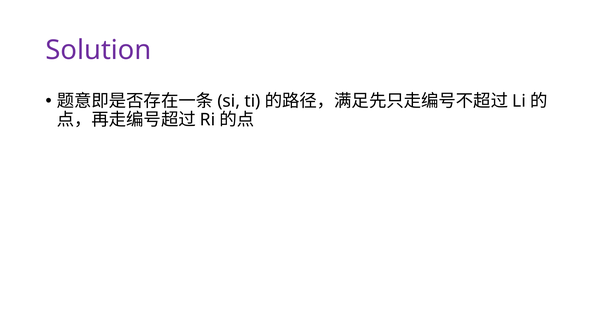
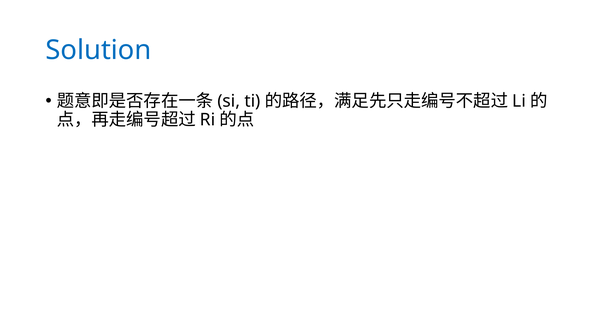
Solution colour: purple -> blue (98, 50)
